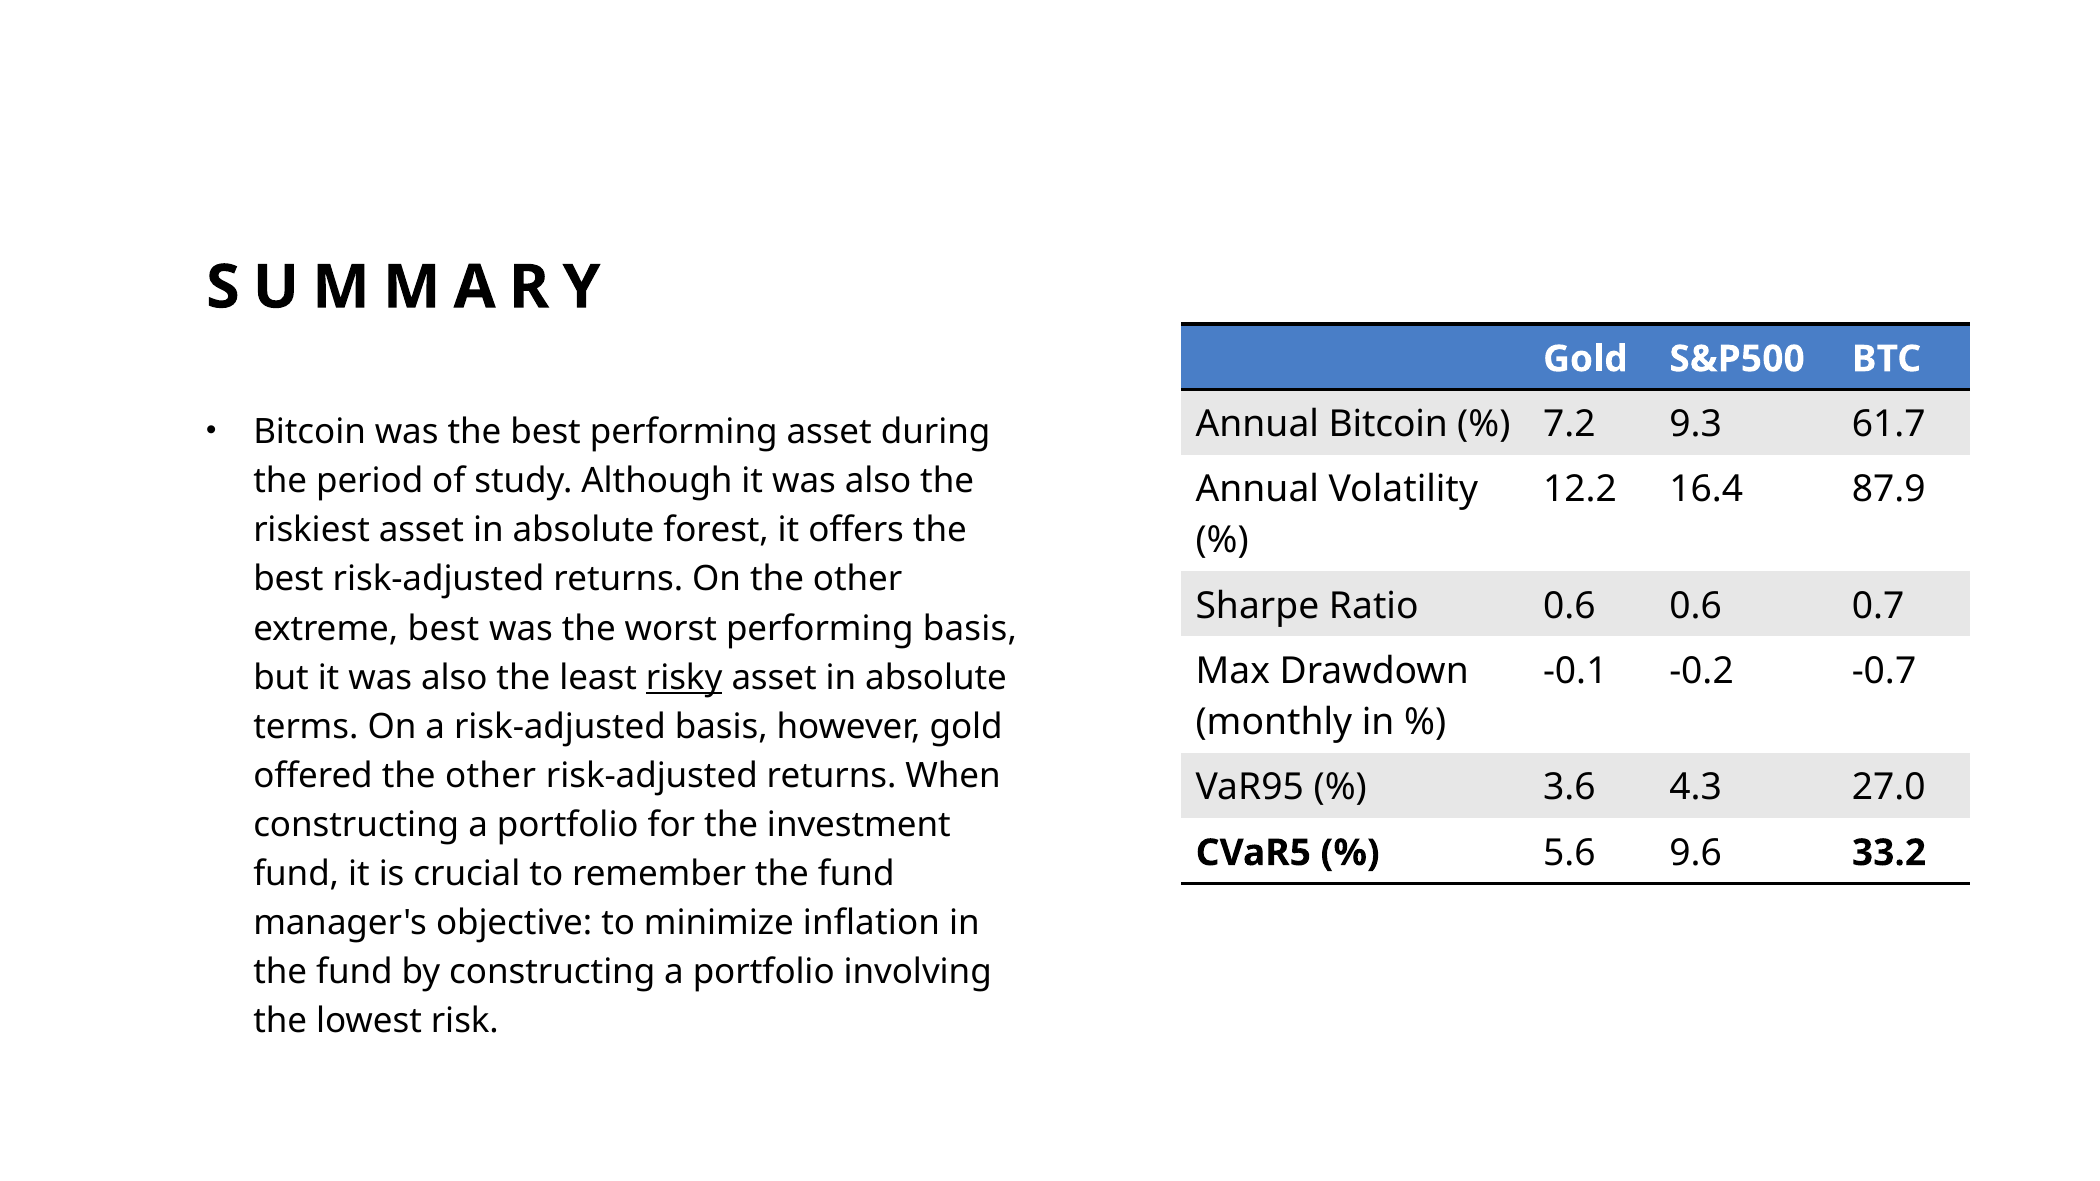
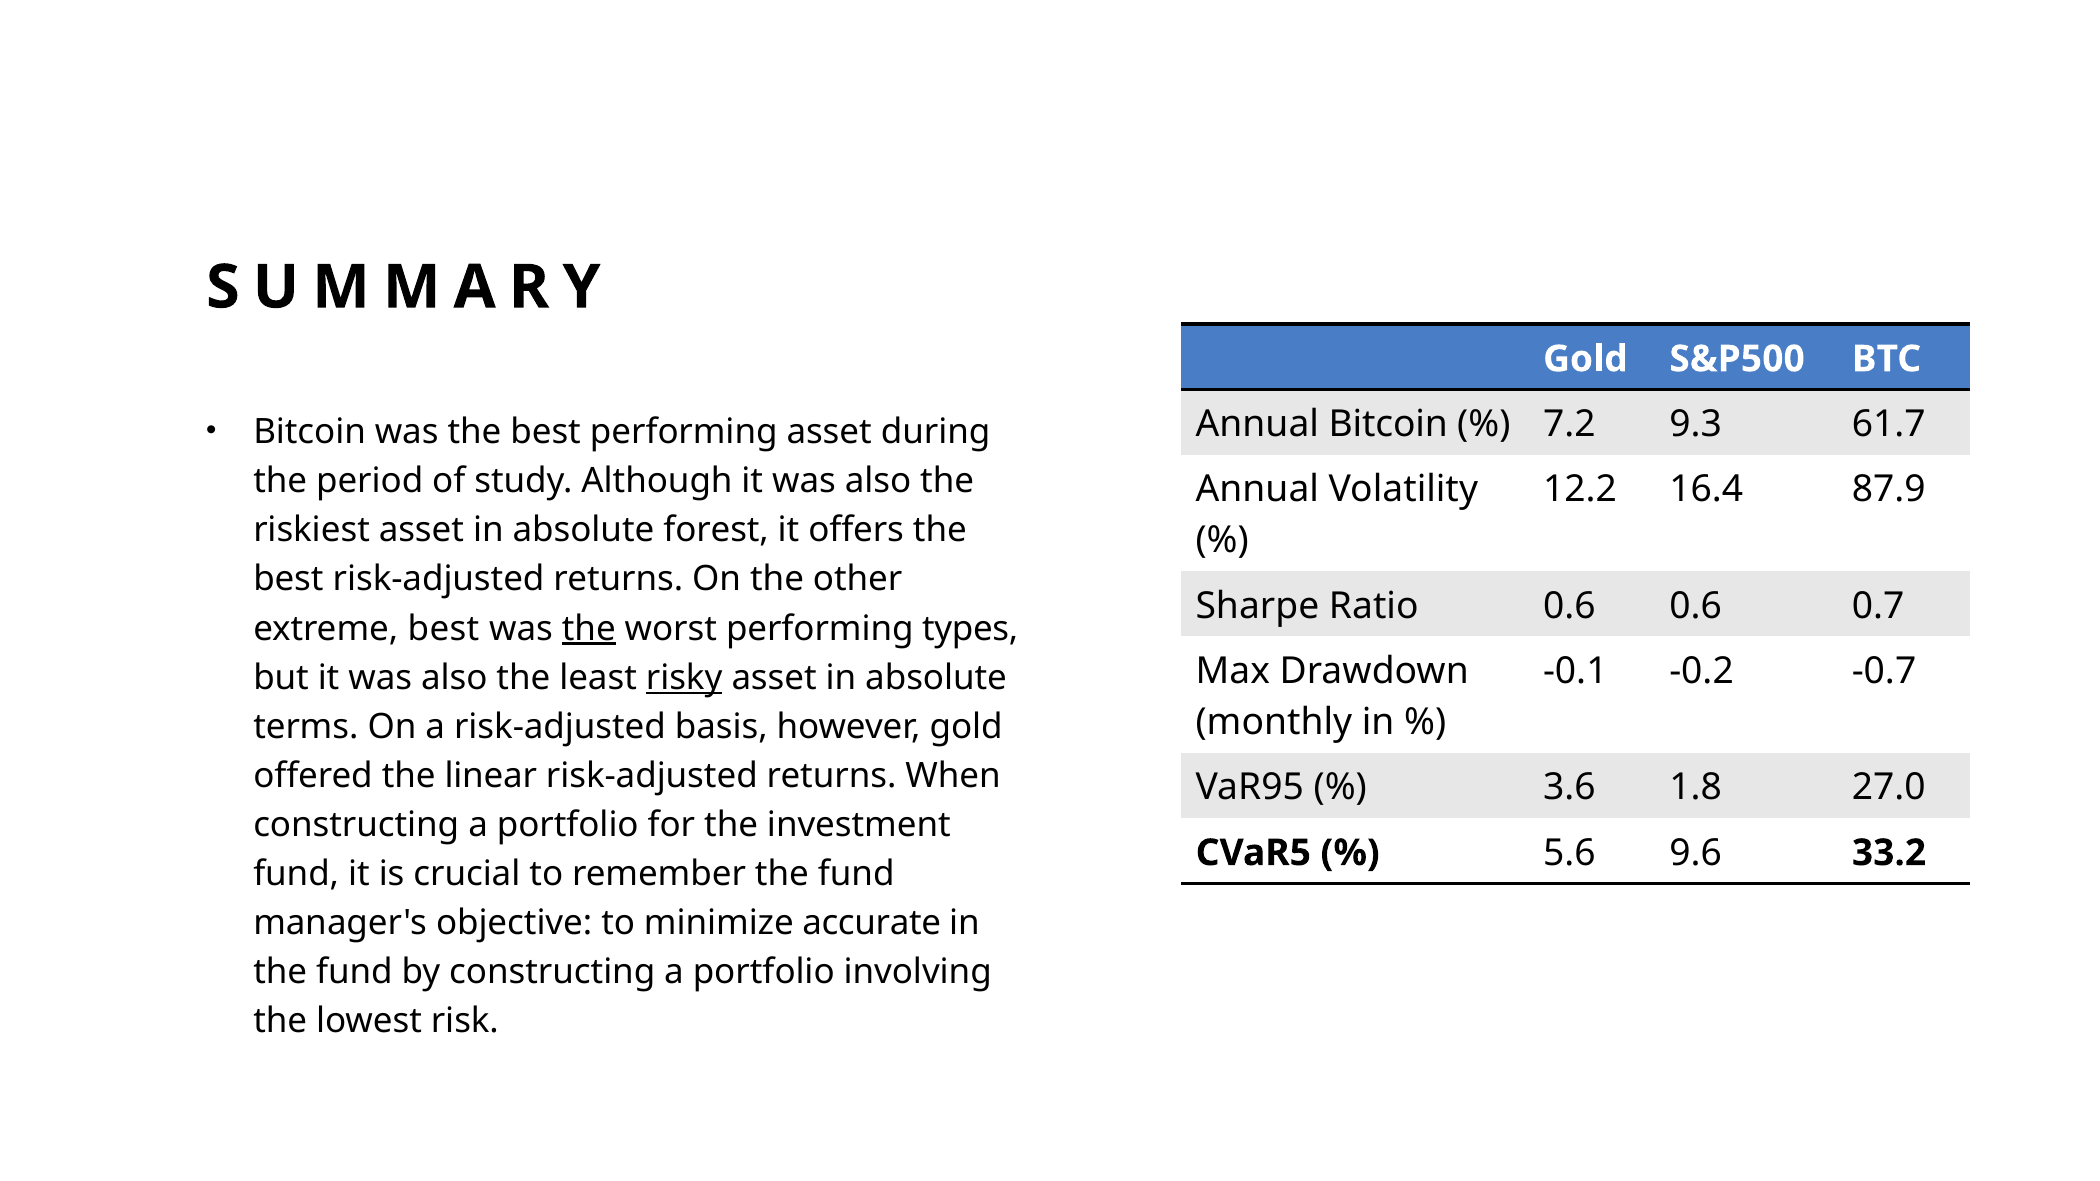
the underline: none -> present (589, 629)
performing basis: basis -> types (970, 629)
offered the other: other -> linear (491, 776)
4.3: 4.3 -> 1.8 (1696, 788)
inflation: inflation -> accurate (872, 923)
